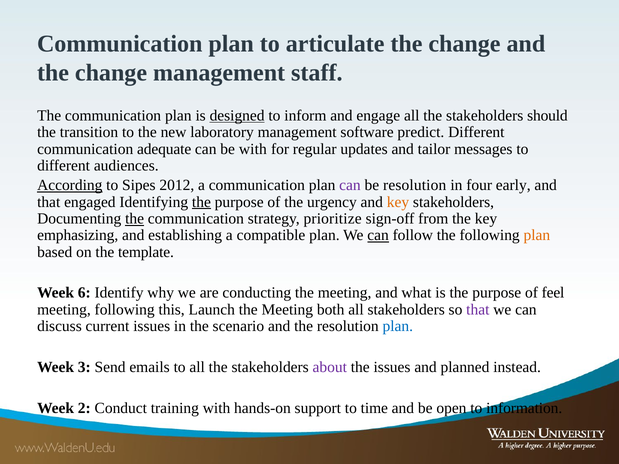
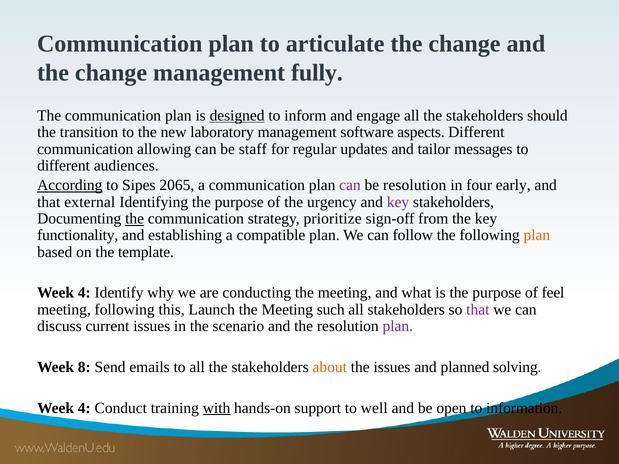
staff: staff -> fully (317, 73)
predict: predict -> aspects (421, 132)
adequate: adequate -> allowing (164, 149)
be with: with -> staff (253, 149)
2012: 2012 -> 2065 (177, 185)
engaged: engaged -> external (90, 202)
the underline: present -> none (201, 202)
key colour: orange -> purple (398, 202)
emphasizing: emphasizing -> functionality (78, 235)
can underline: present -> none (378, 235)
6: 6 -> 4 (84, 293)
both: both -> such (331, 310)
plan colour: blue -> purple (398, 326)
3: 3 -> 8 (84, 367)
about colour: purple -> orange (330, 367)
instead: instead -> solving (517, 367)
2: 2 -> 4 (84, 408)
with underline: none -> present (217, 408)
time: time -> well (374, 408)
